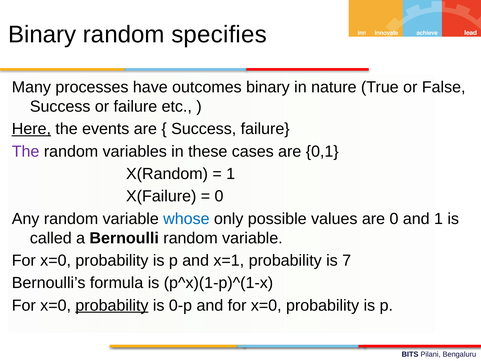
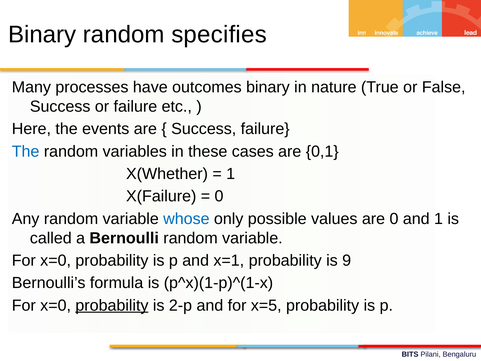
Here underline: present -> none (31, 129)
The colour: purple -> blue (26, 151)
X(Random: X(Random -> X(Whether (167, 174)
7: 7 -> 9 (347, 260)
0-p: 0-p -> 2-p (180, 305)
and for x=0: x=0 -> x=5 (266, 305)
